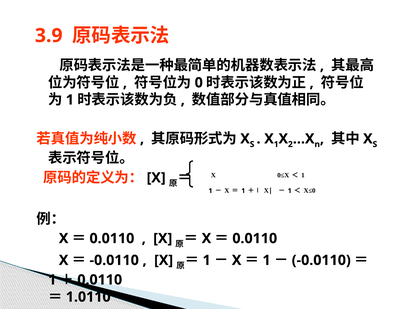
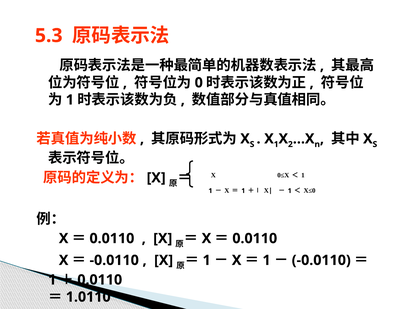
3.9: 3.9 -> 5.3 (49, 36)
